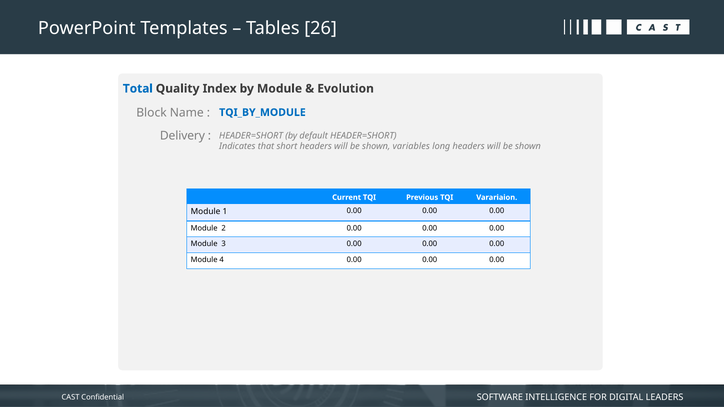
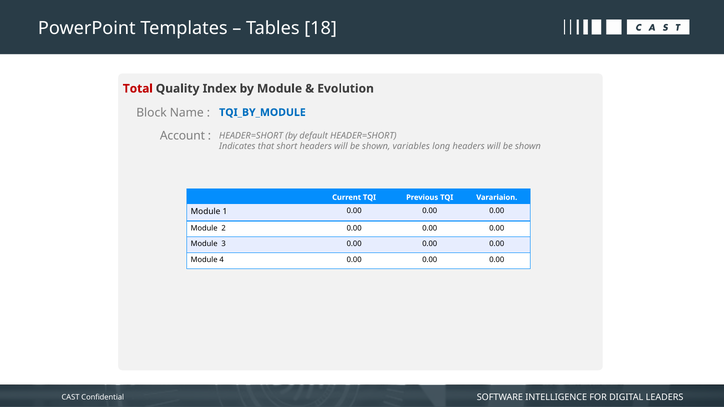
26: 26 -> 18 (321, 28)
Total colour: blue -> red (138, 89)
Delivery: Delivery -> Account (182, 136)
